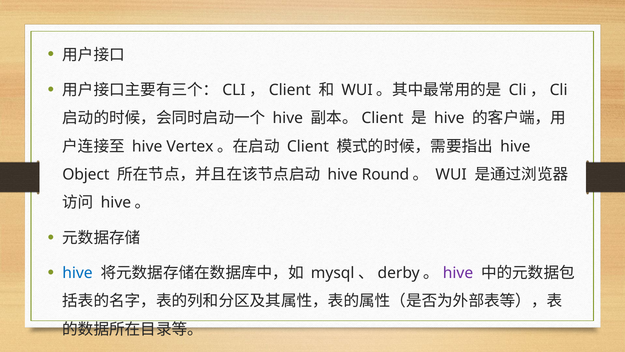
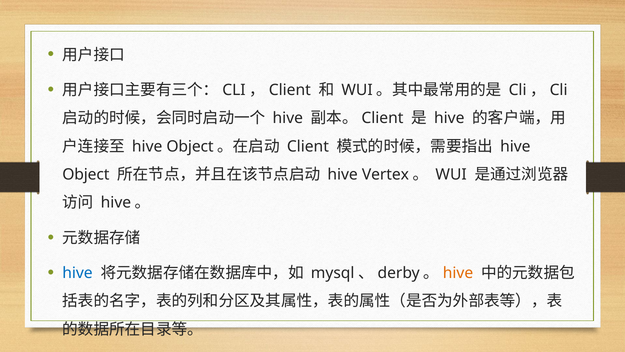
Vertex: Vertex -> Object (190, 146)
Round: Round -> Vertex (385, 174)
hive colour: purple -> orange (458, 273)
